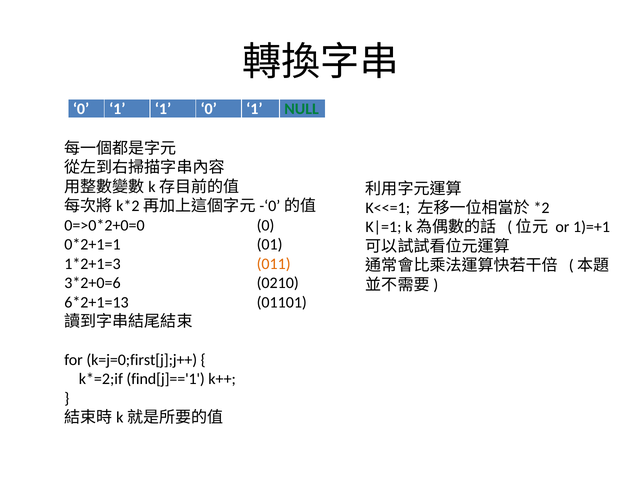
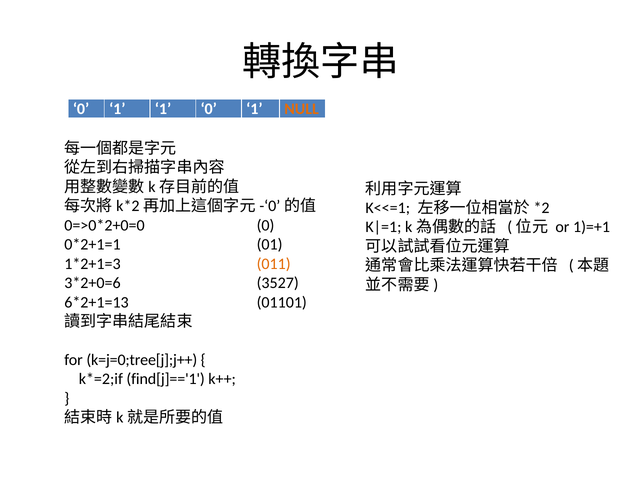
NULL colour: green -> orange (302, 109)
0210: 0210 -> 3527 (278, 283)
k=j=0;first[j];j++: k=j=0;first[j];j++ -> k=j=0;tree[j];j++ (142, 360)
